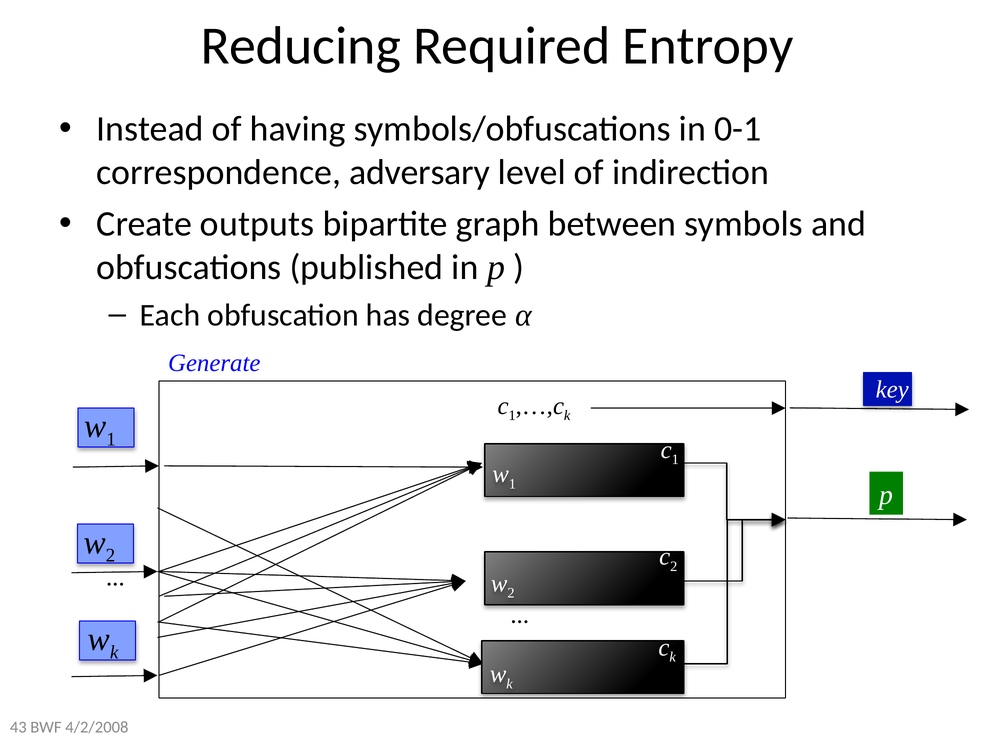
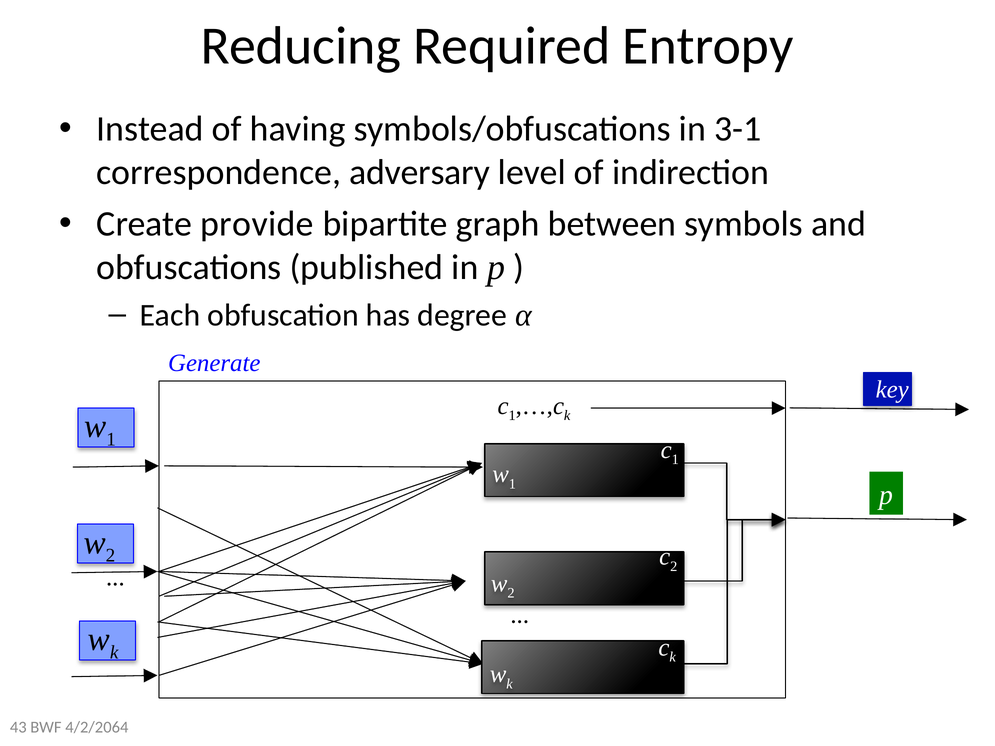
0-1: 0-1 -> 3-1 (738, 129)
outputs: outputs -> provide (257, 224)
4/2/2008: 4/2/2008 -> 4/2/2064 (97, 727)
